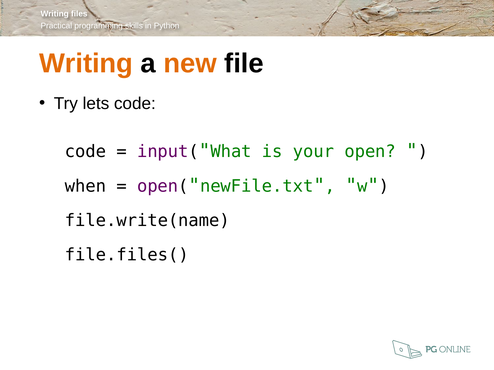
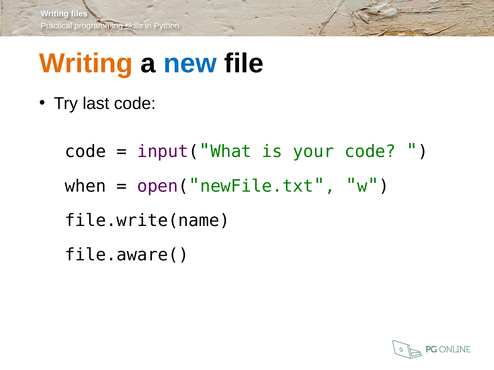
new colour: orange -> blue (190, 64)
lets: lets -> last (96, 104)
your open: open -> code (370, 152)
file.files(: file.files( -> file.aware( (127, 255)
